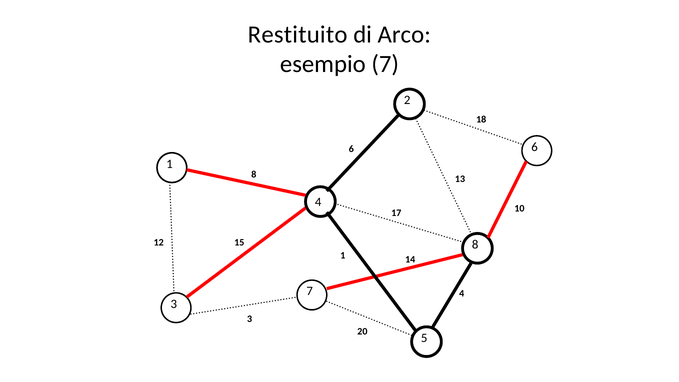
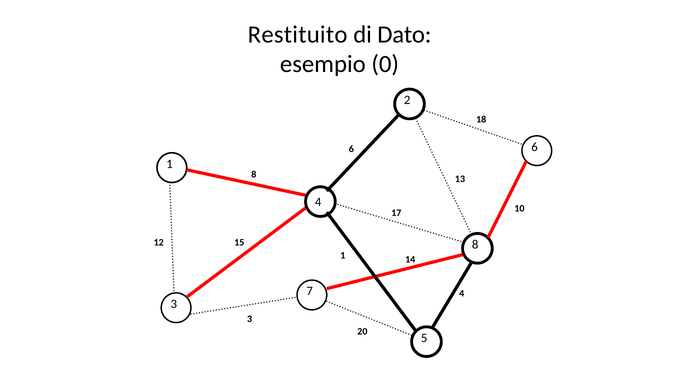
Arco: Arco -> Dato (404, 34)
esempio 7: 7 -> 0 (385, 64)
